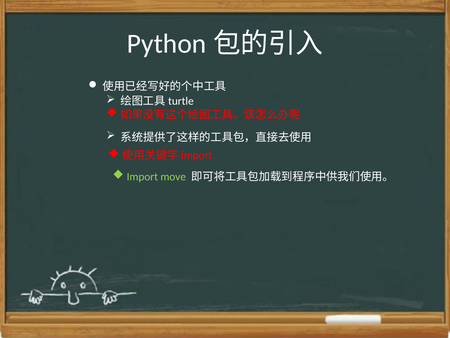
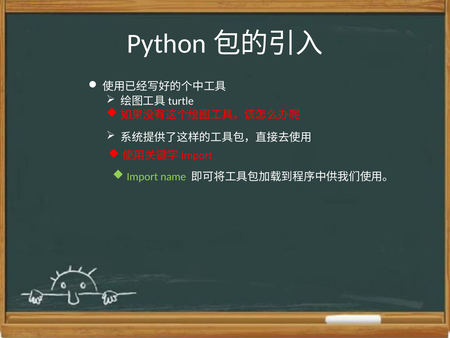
move: move -> name (173, 176)
